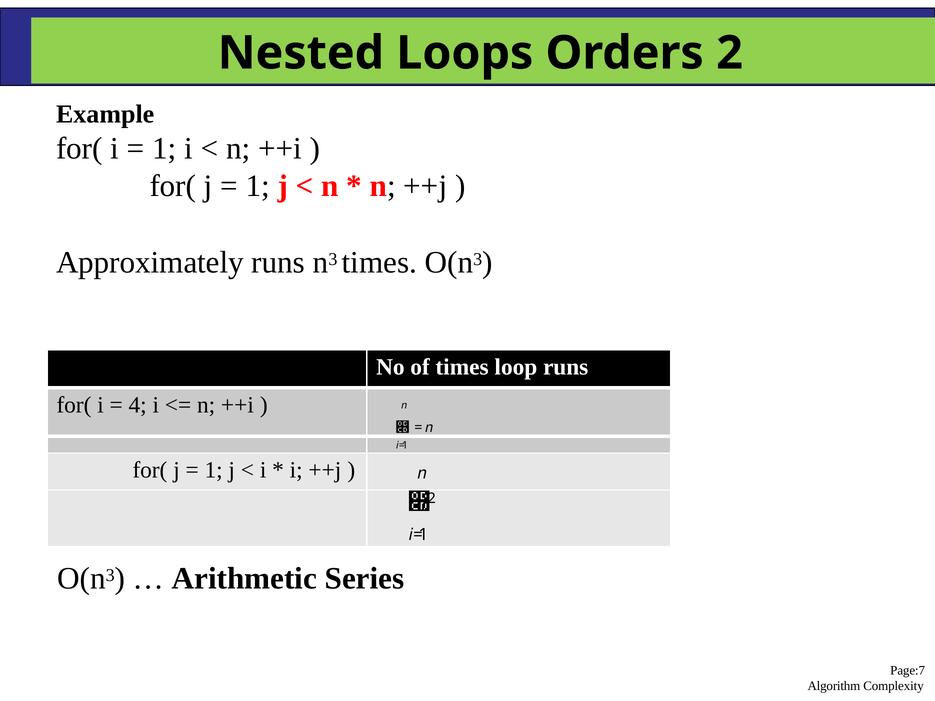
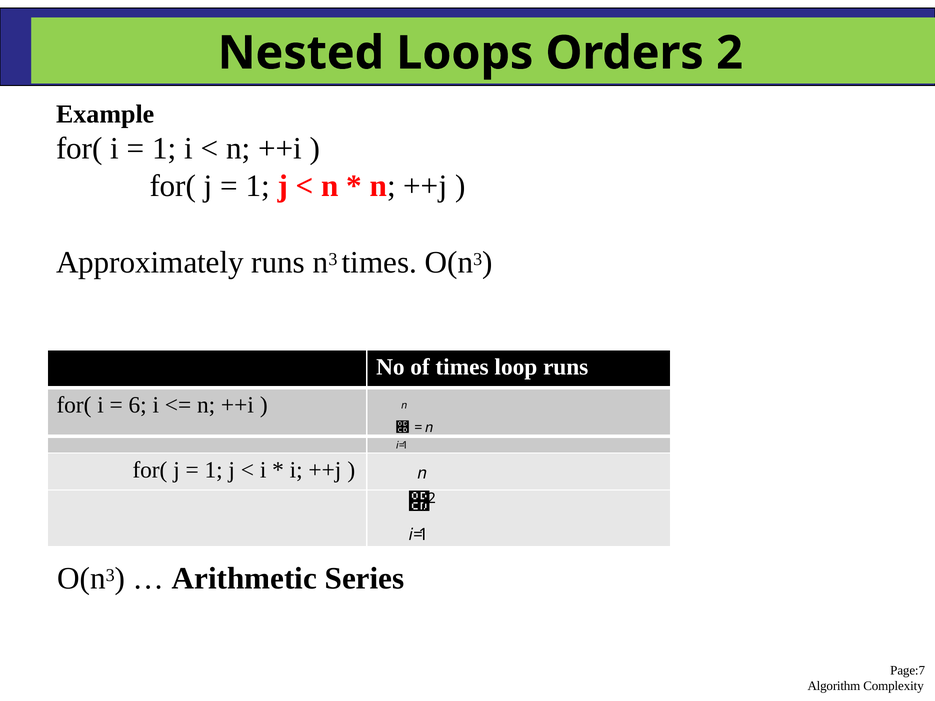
4: 4 -> 6 (138, 405)
